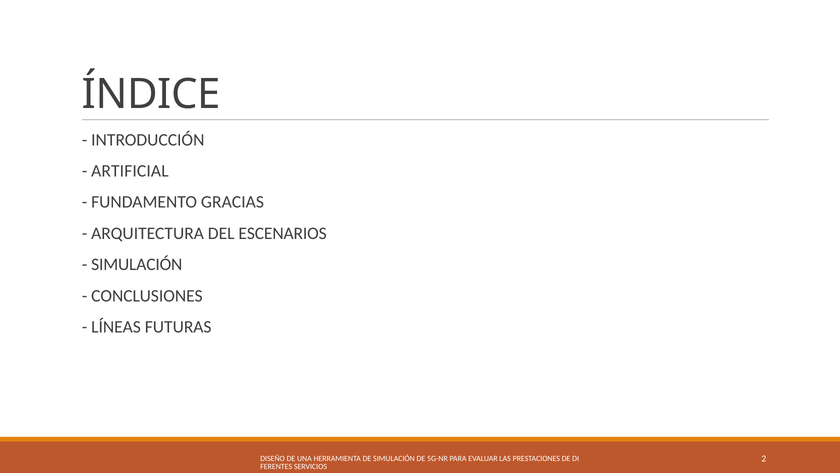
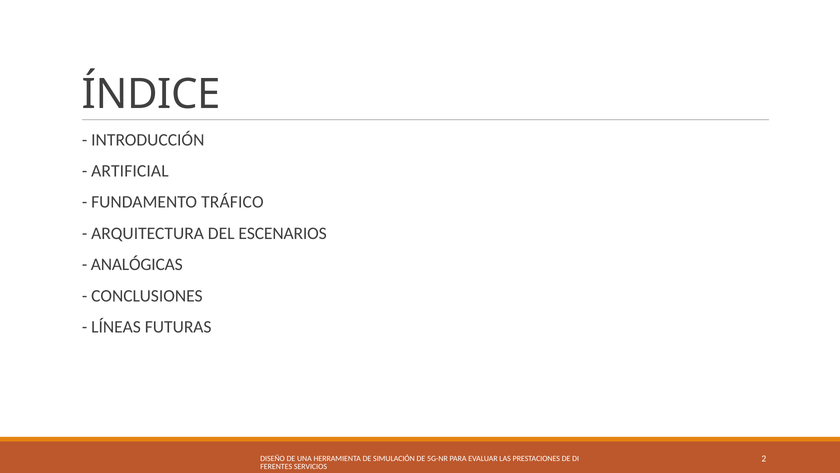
GRACIAS: GRACIAS -> TRÁFICO (232, 202)
SIMULACIÓN: SIMULACIÓN -> ANALÓGICAS (137, 264)
